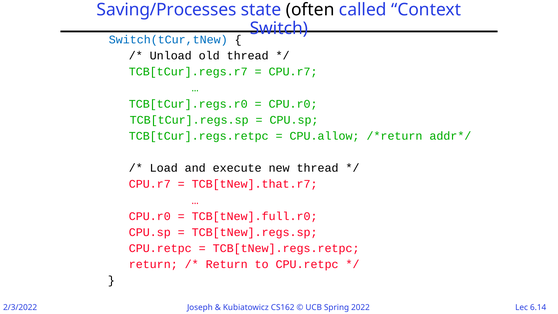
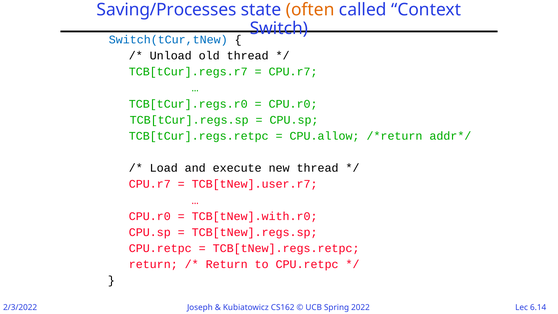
often colour: black -> orange (310, 10)
TCB[tNew].that.r7: TCB[tNew].that.r7 -> TCB[tNew].user.r7 (255, 184)
TCB[tNew].full.r0: TCB[tNew].full.r0 -> TCB[tNew].with.r0 (255, 216)
